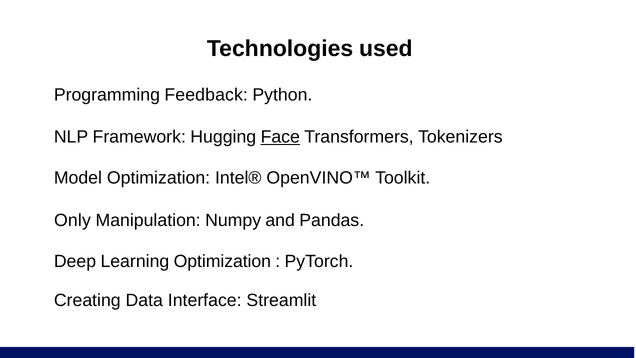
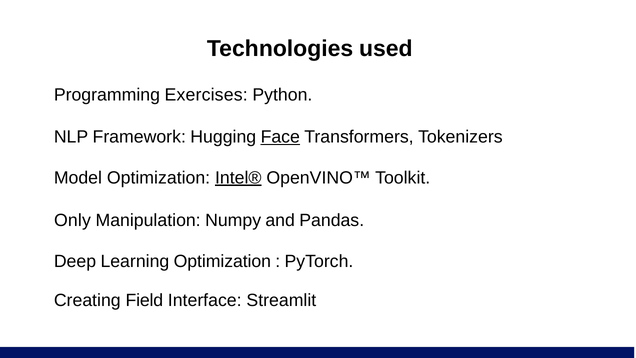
Feedback: Feedback -> Exercises (206, 95)
Intel® underline: none -> present (238, 178)
Data: Data -> Field (144, 300)
